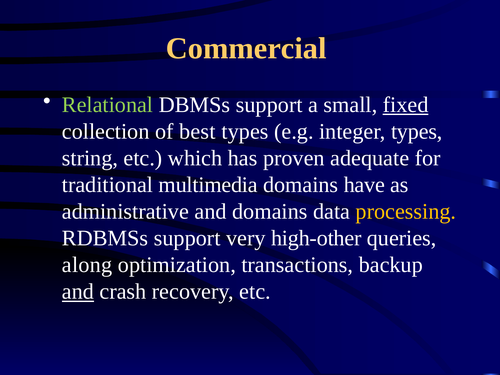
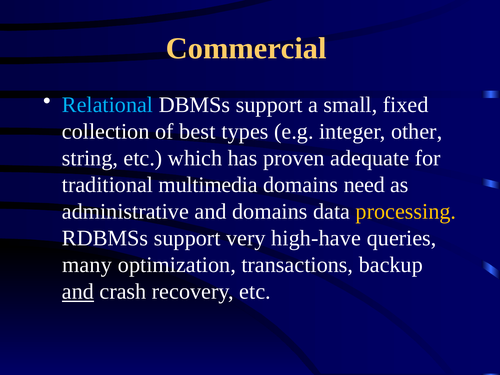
Relational colour: light green -> light blue (108, 105)
fixed underline: present -> none (406, 105)
integer types: types -> other (417, 132)
have: have -> need (364, 185)
high-other: high-other -> high-have (316, 238)
along: along -> many (87, 265)
